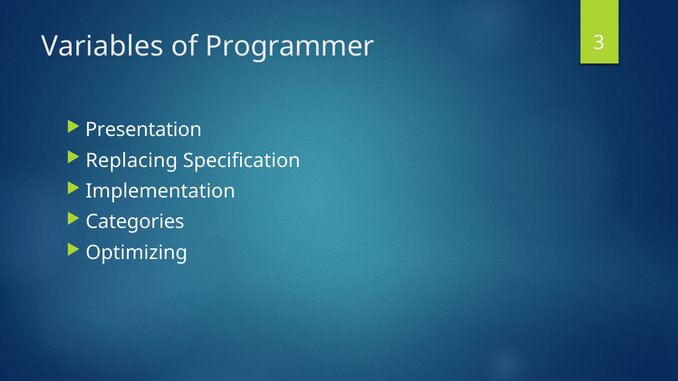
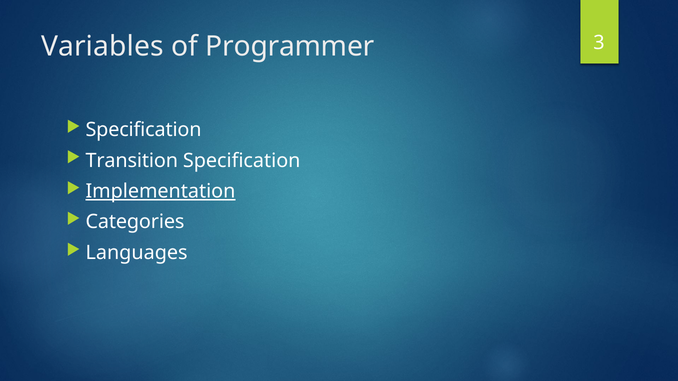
Presentation: Presentation -> Specification (144, 130)
Replacing: Replacing -> Transition (132, 161)
Implementation underline: none -> present (160, 191)
Optimizing: Optimizing -> Languages (137, 253)
